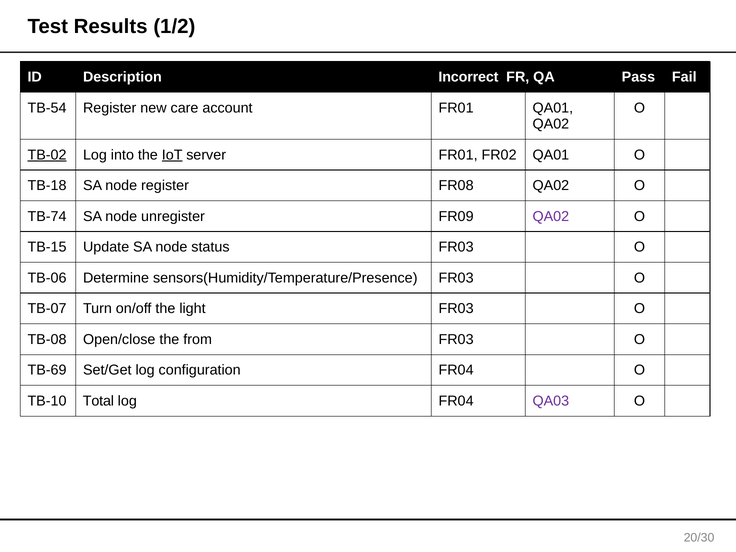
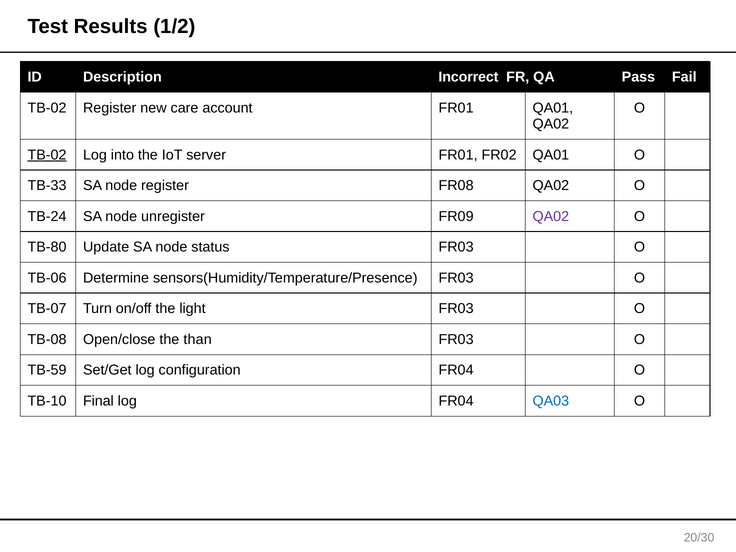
TB-54: TB-54 -> TB-02 (47, 108)
IoT underline: present -> none (172, 155)
TB-18: TB-18 -> TB-33 (47, 186)
TB-74: TB-74 -> TB-24 (47, 216)
TB-15: TB-15 -> TB-80 (47, 247)
from: from -> than (198, 339)
TB-69: TB-69 -> TB-59 (47, 370)
Total: Total -> Final (98, 401)
QA03 colour: purple -> blue (551, 401)
